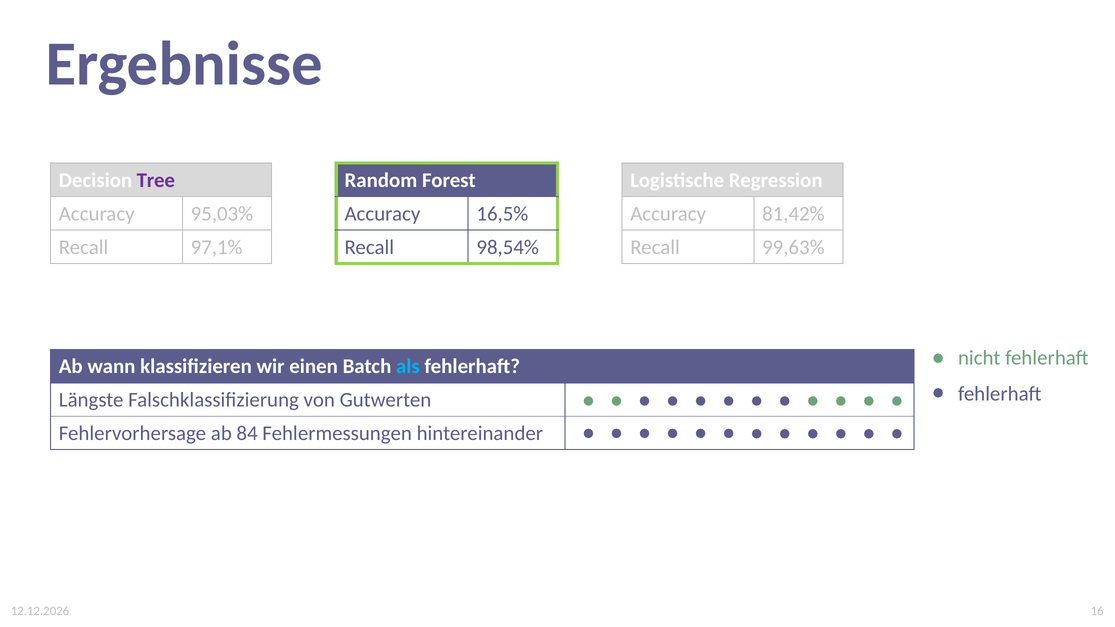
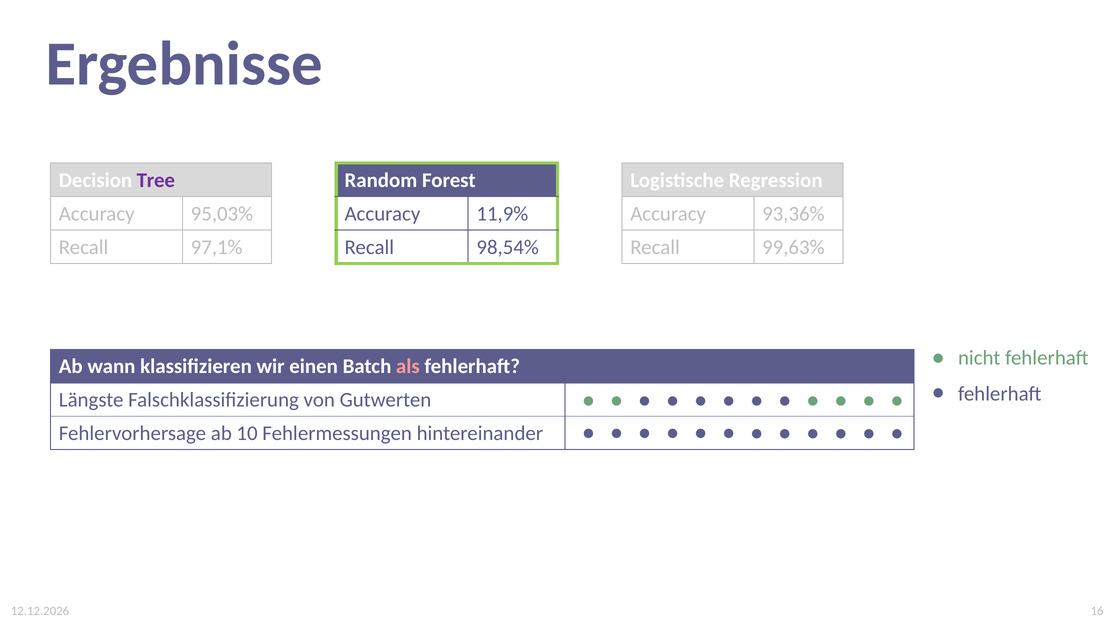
16,5%: 16,5% -> 11,9% (502, 214)
81,42%: 81,42% -> 93,36% (793, 214)
als colour: light blue -> pink (408, 367)
84: 84 -> 10 (247, 434)
